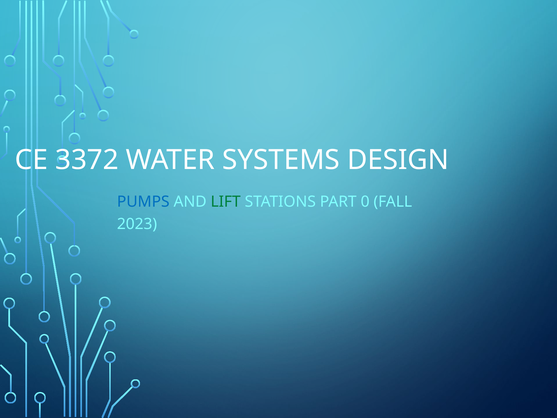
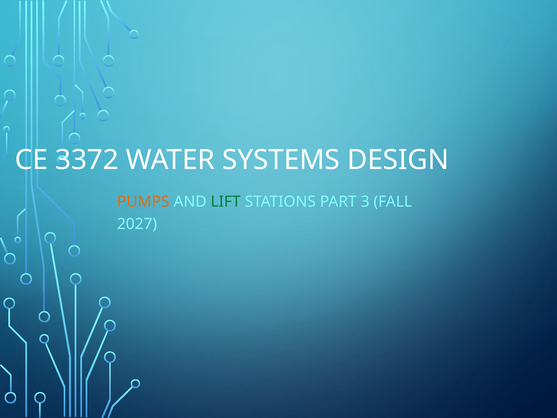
PUMPS colour: blue -> orange (143, 202)
0: 0 -> 3 (365, 202)
2023: 2023 -> 2027 (137, 224)
